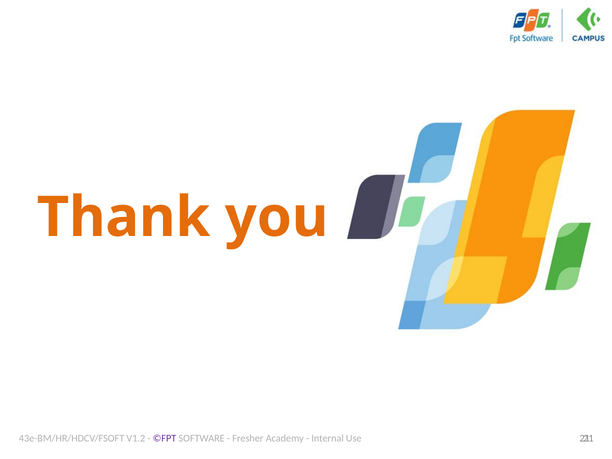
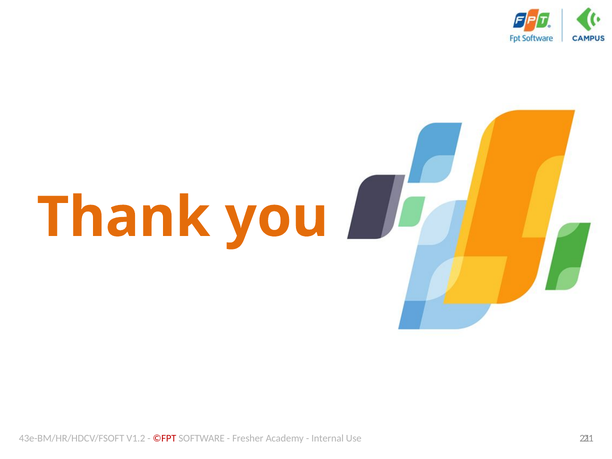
©FPT colour: purple -> red (165, 438)
